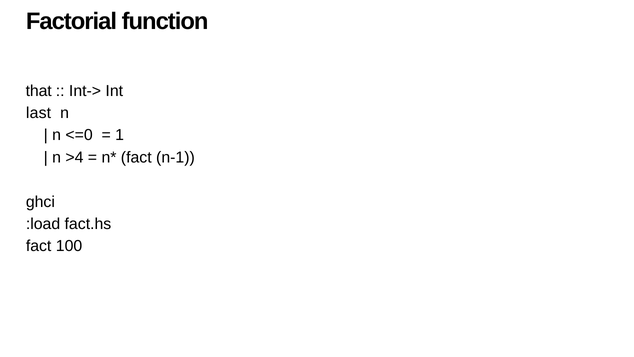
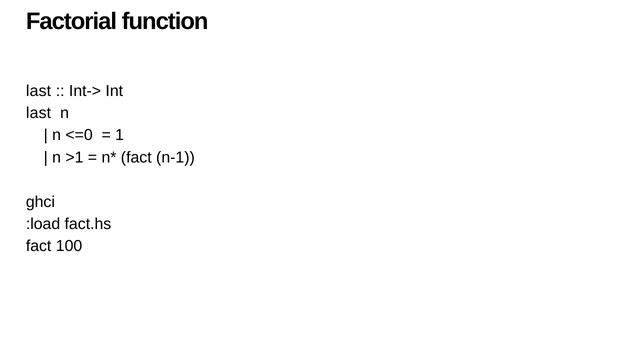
that: that -> last (39, 91)
>4: >4 -> >1 (74, 157)
